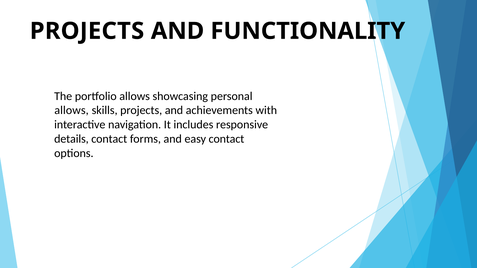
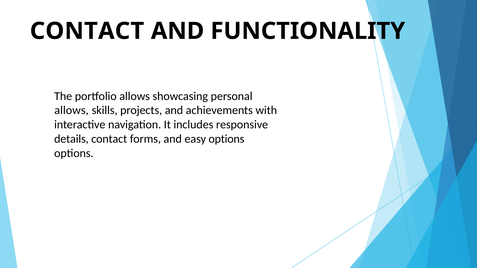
PROJECTS: PROJECTS -> CONTACT (87, 31)
easy contact: contact -> options (226, 139)
